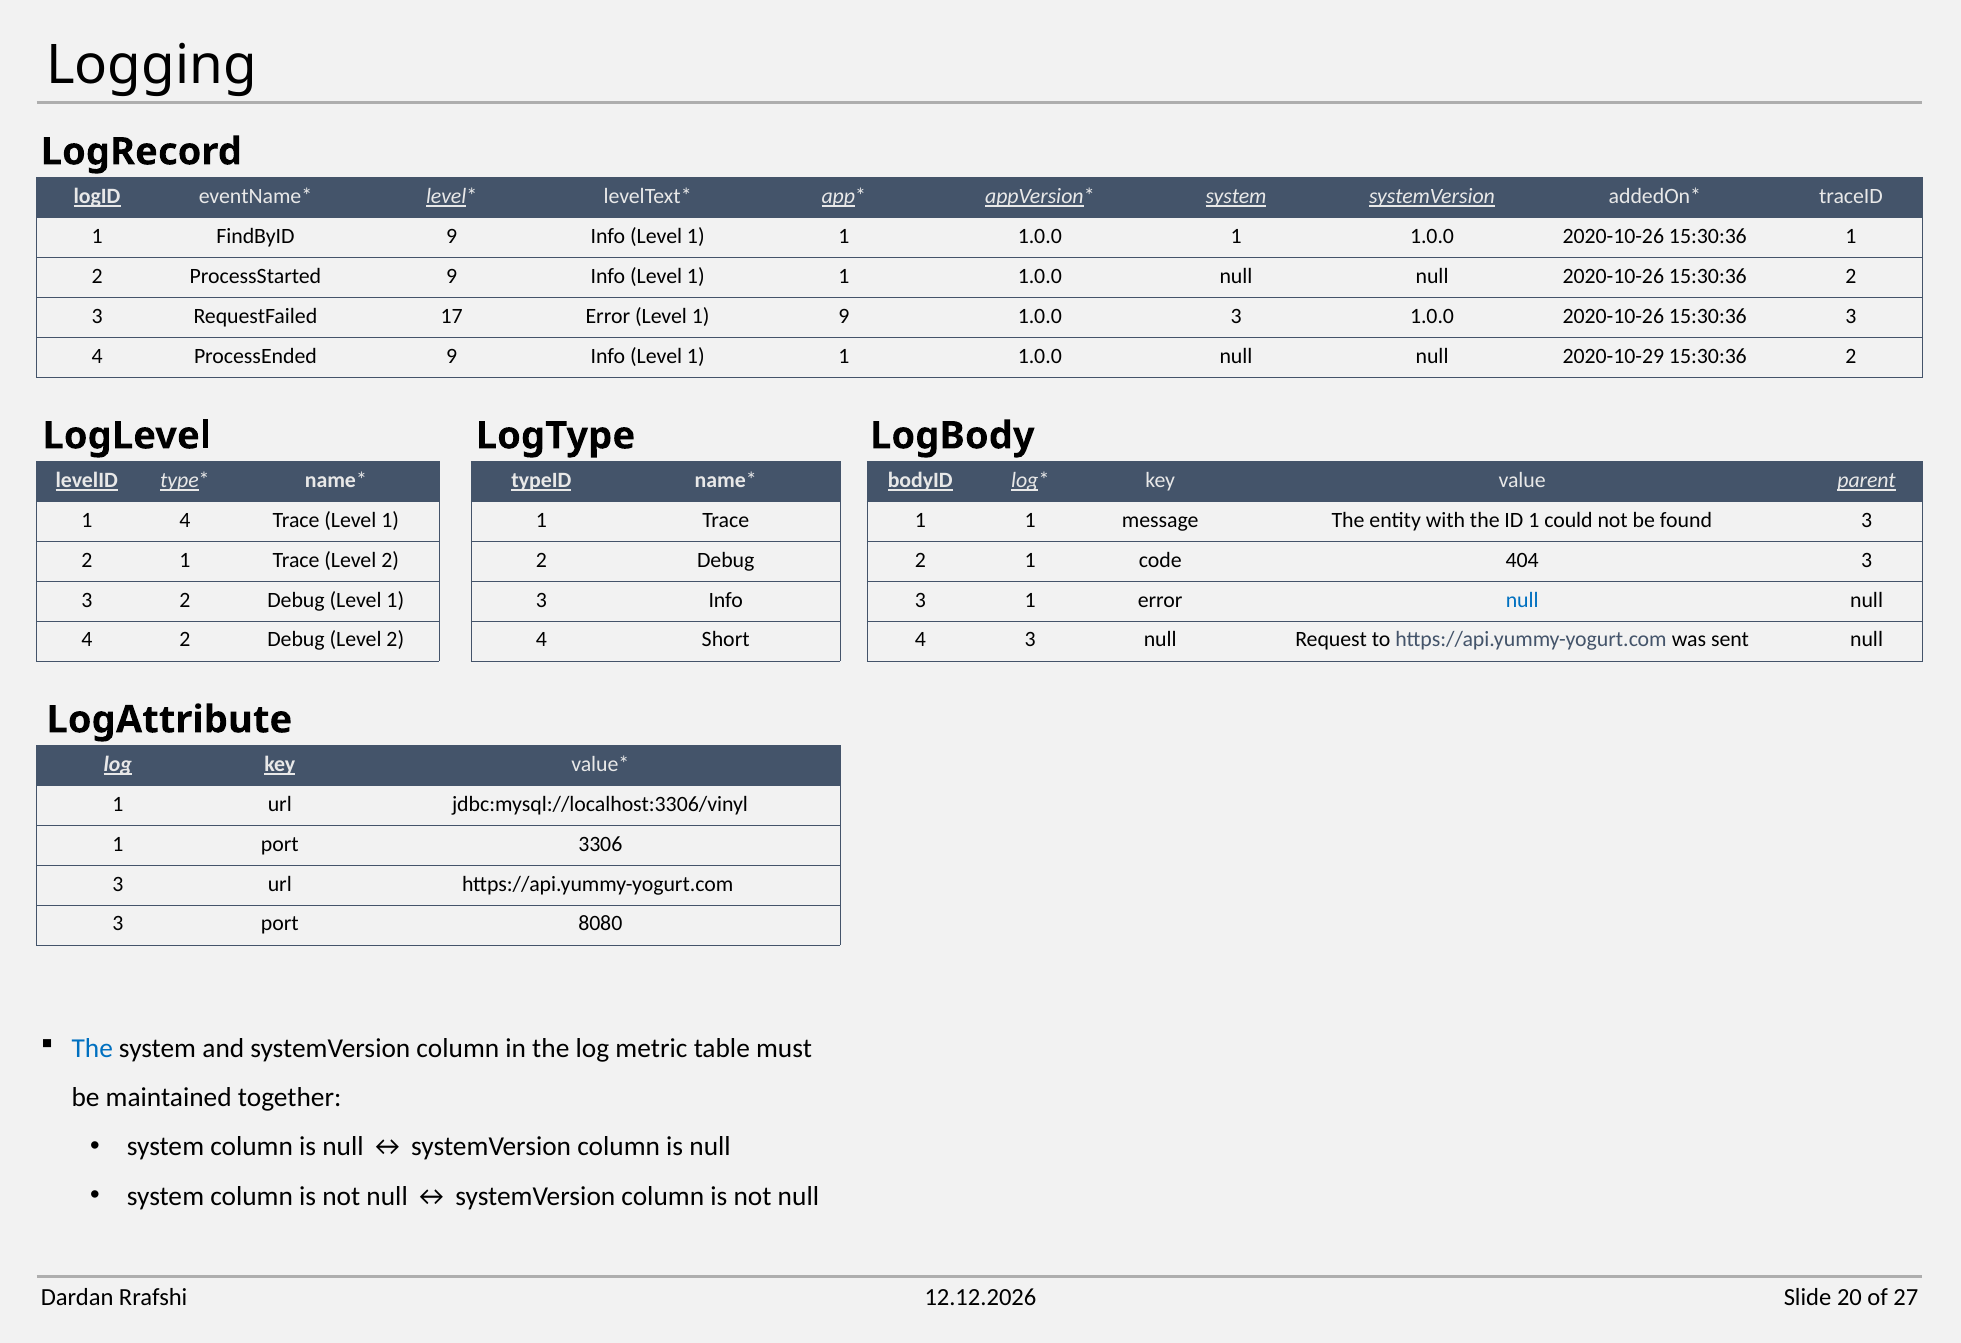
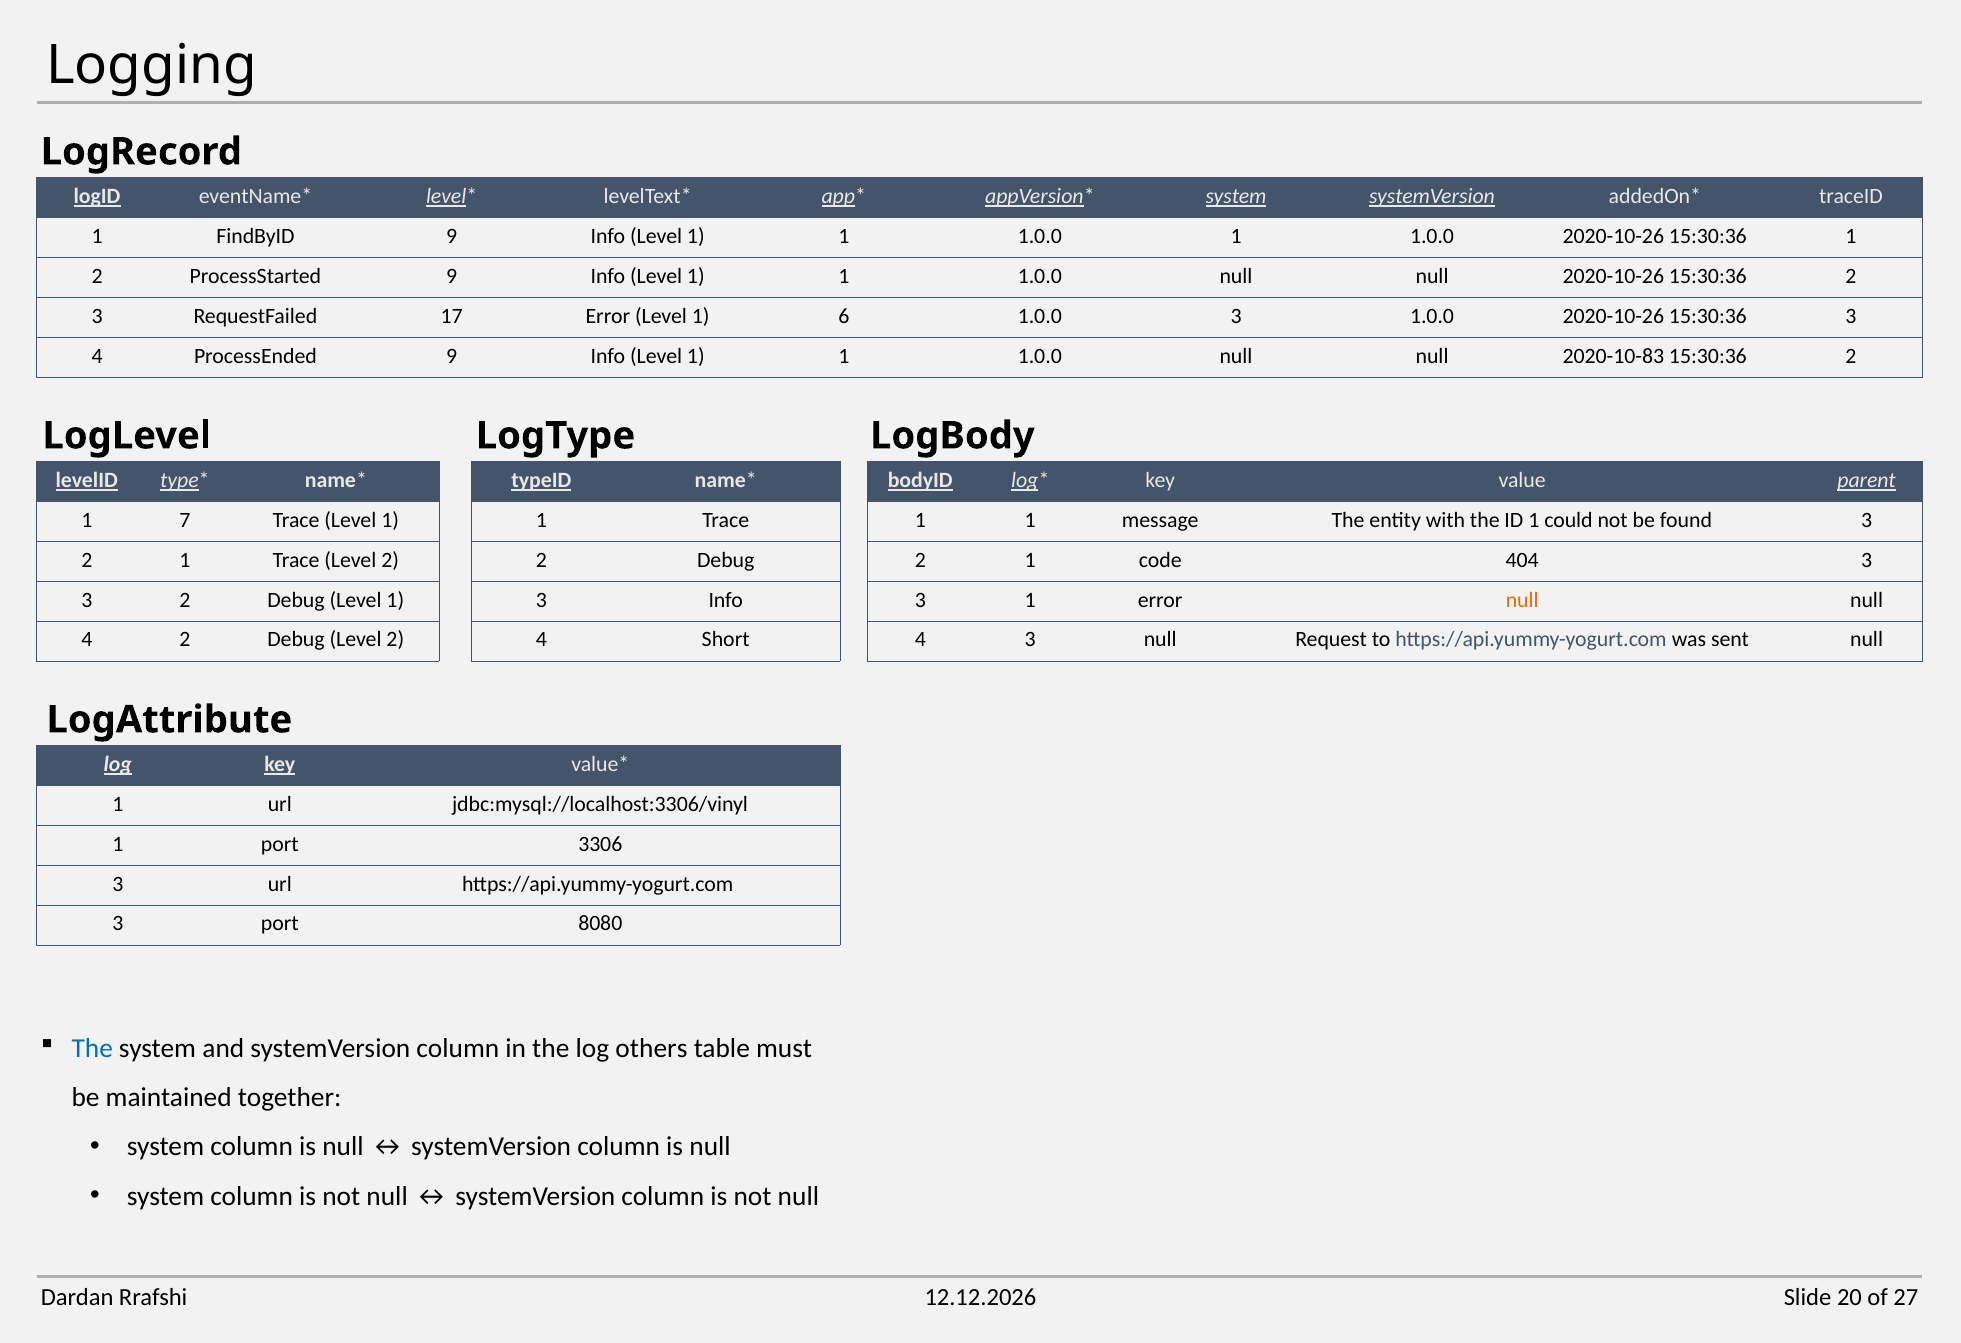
1 9: 9 -> 6 (844, 316)
2020-10-29: 2020-10-29 -> 2020-10-83 (1613, 356)
4: 4 -> 7 (185, 520)
null colour: blue -> orange (1522, 600)
metric: metric -> others (651, 1049)
